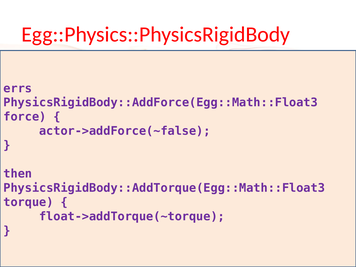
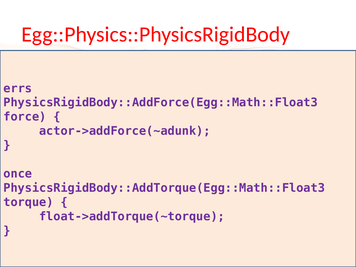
actor->addForce(~false: actor->addForce(~false -> actor->addForce(~adunk (125, 131)
then: then -> once (18, 174)
